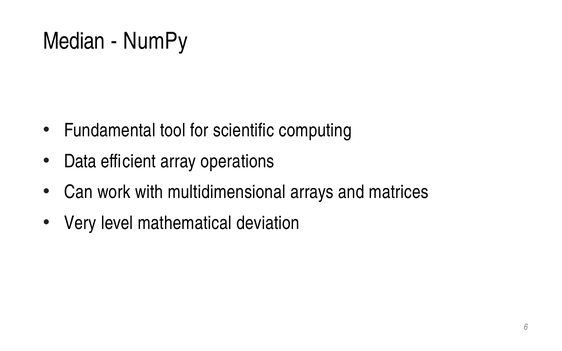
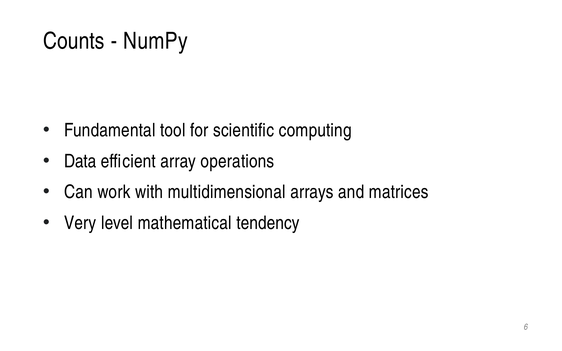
Median: Median -> Counts (74, 41)
deviation: deviation -> tendency (268, 223)
